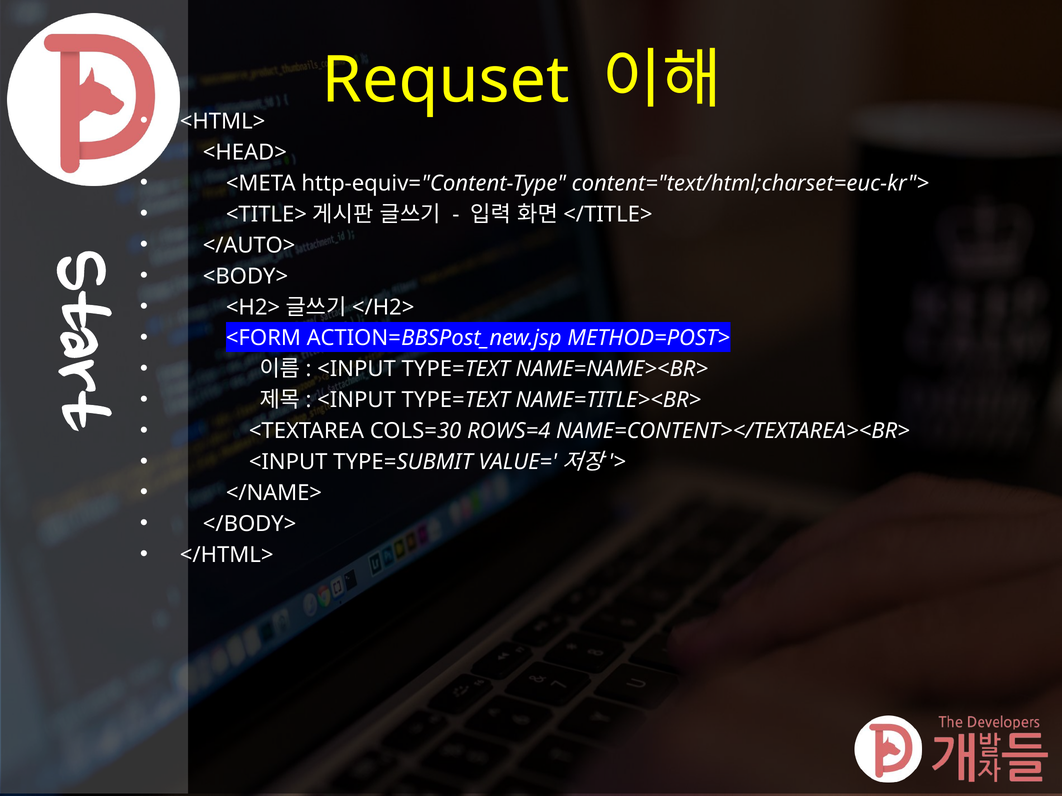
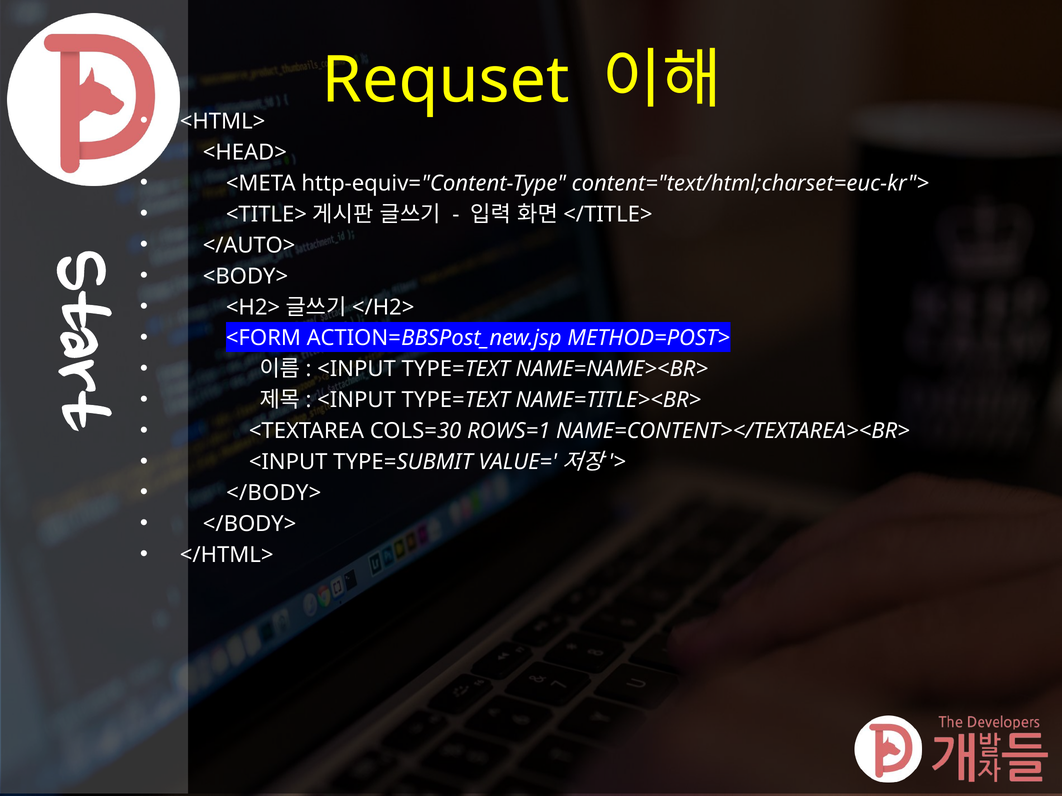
ROWS=4: ROWS=4 -> ROWS=1 (509, 431)
</NAME>: </NAME> -> </BODY> (274, 493)
